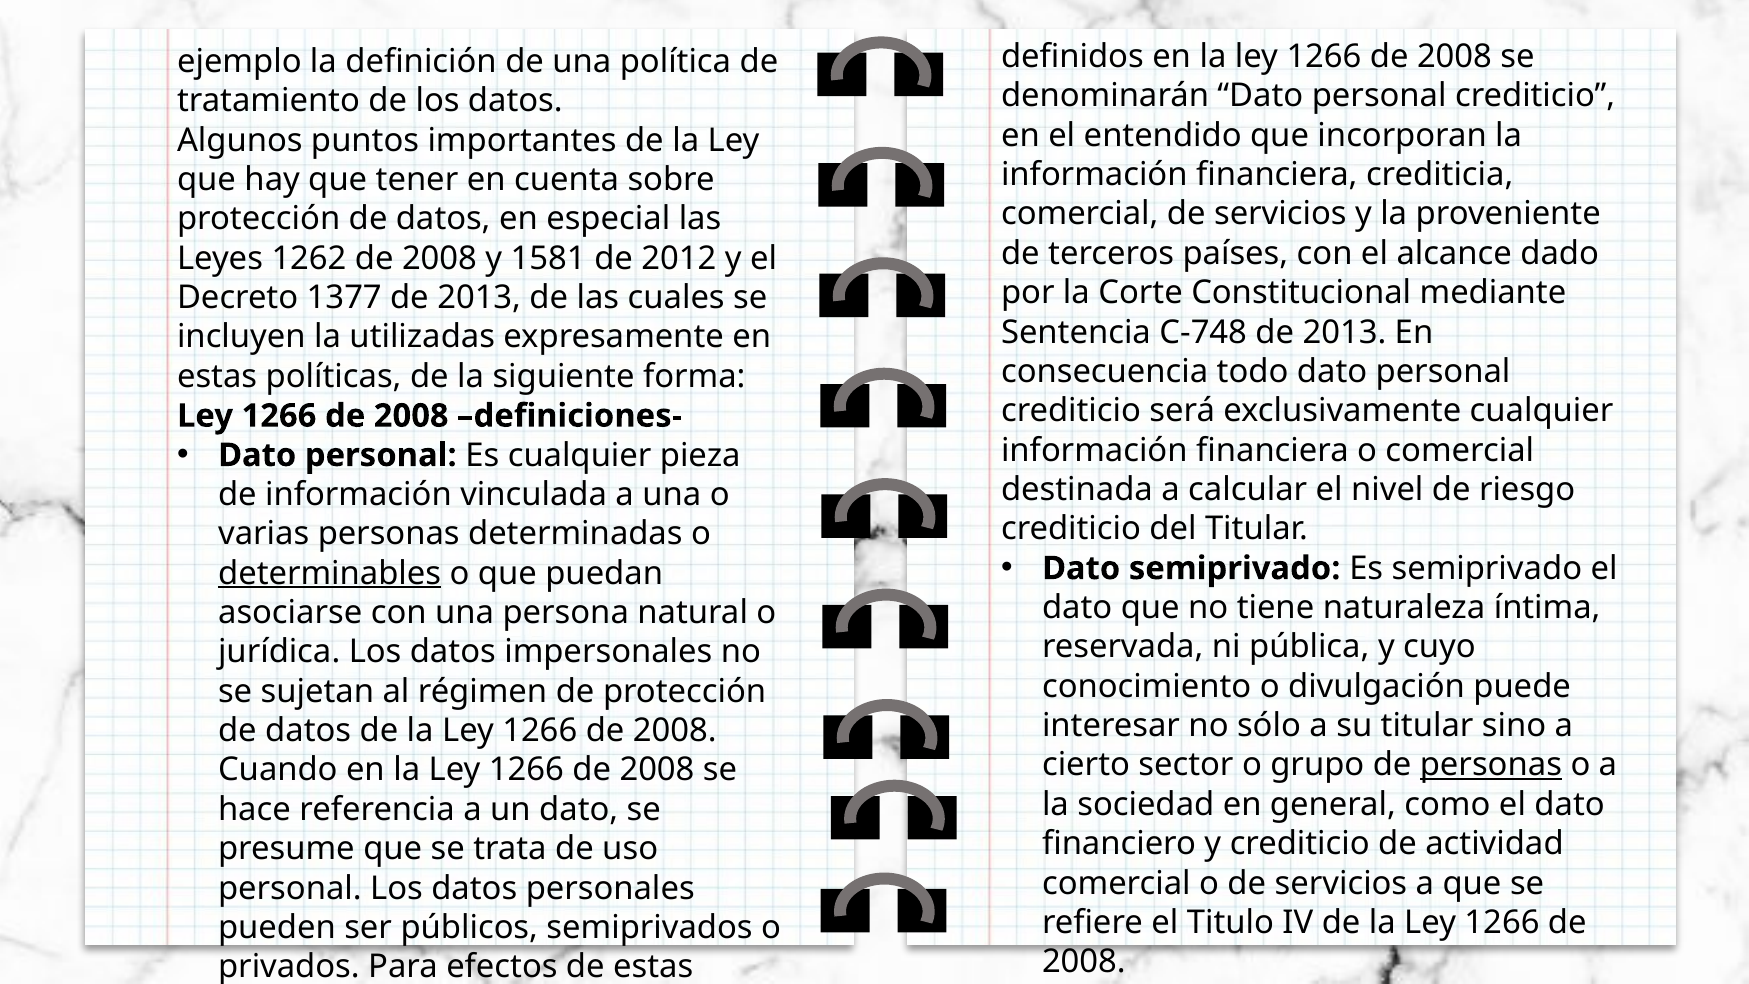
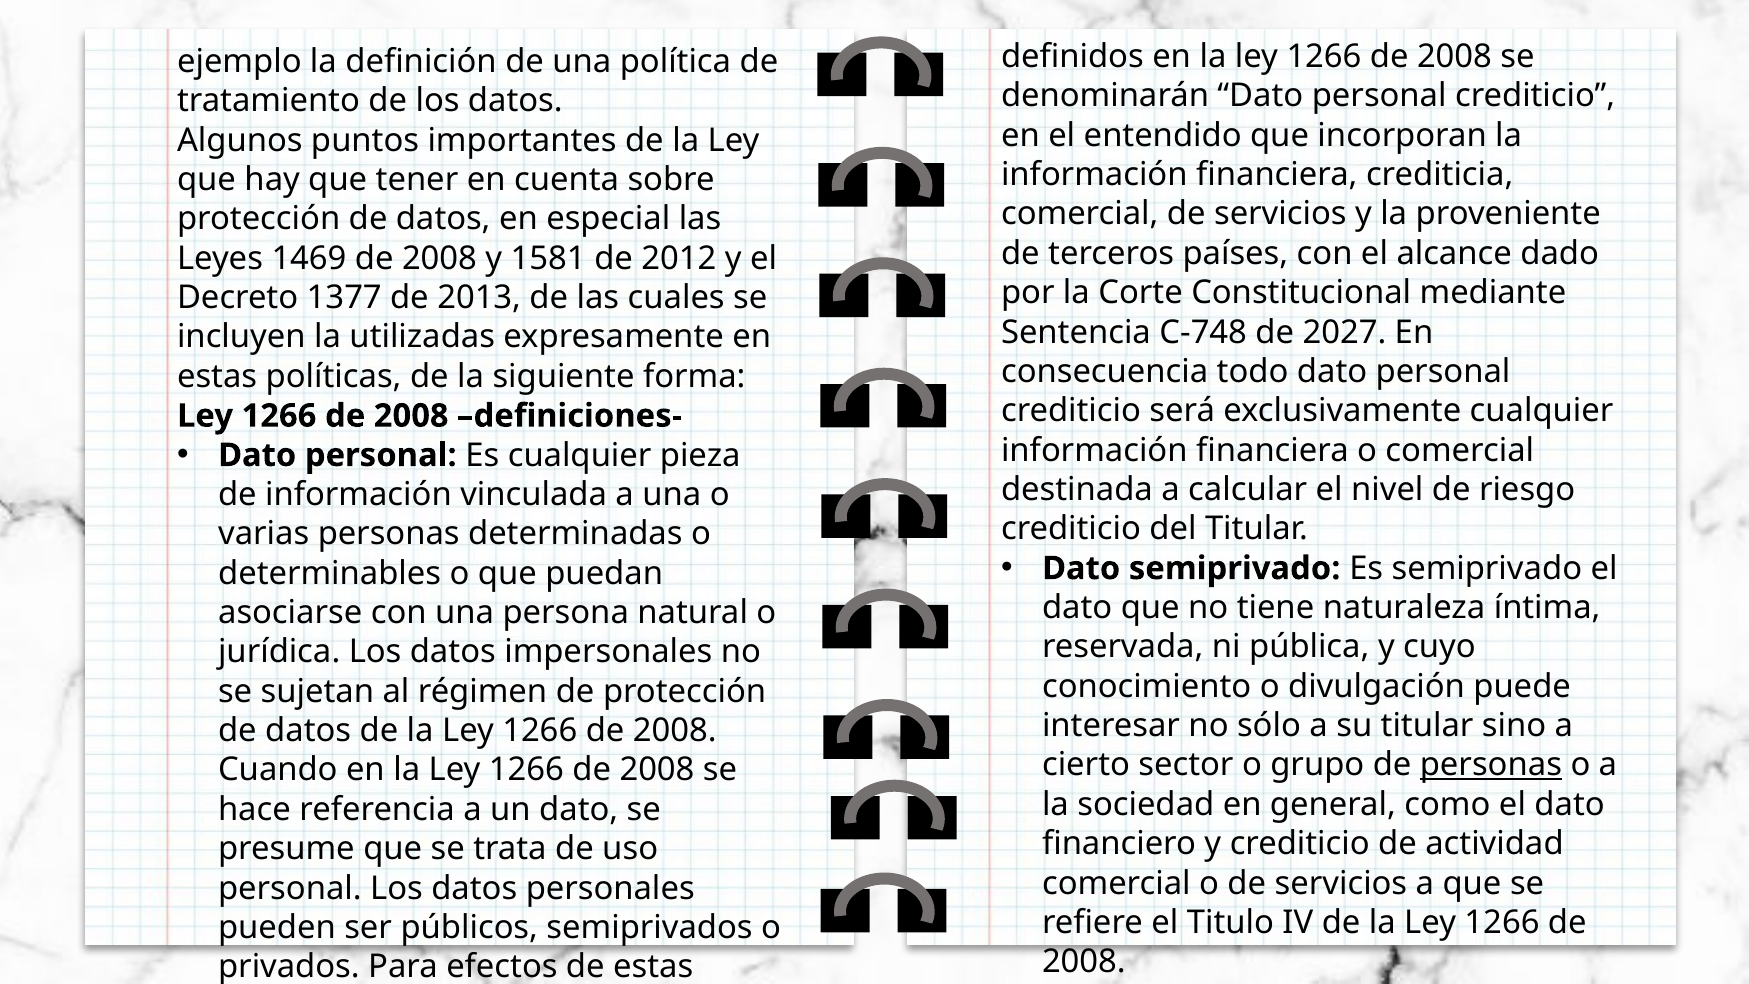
1262: 1262 -> 1469 (309, 258)
C-748 de 2013: 2013 -> 2027 (1344, 332)
determinables underline: present -> none (330, 573)
